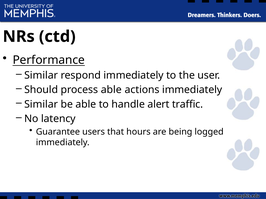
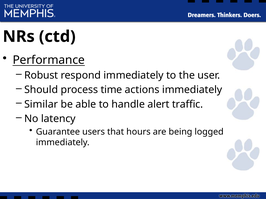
Similar: Similar -> Robust (41, 76)
process able: able -> time (111, 90)
